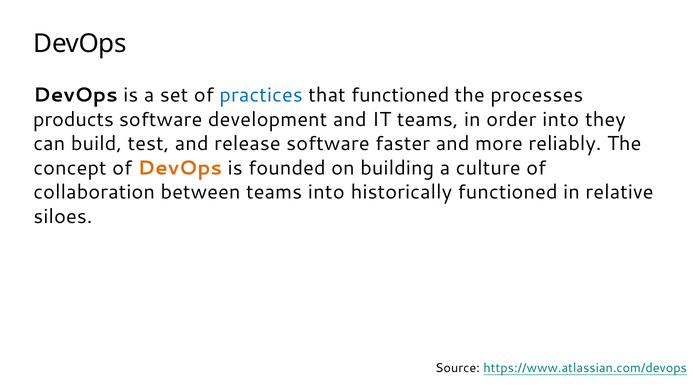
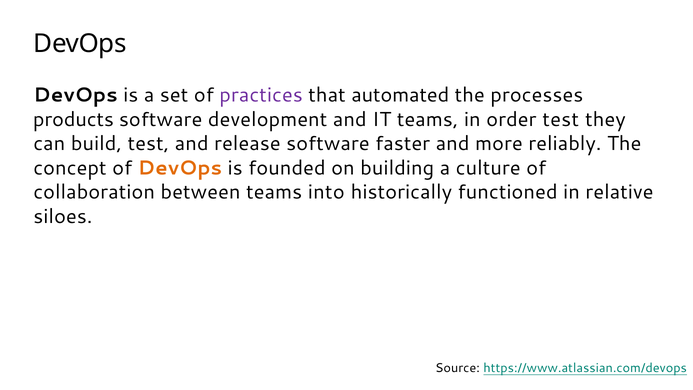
practices colour: blue -> purple (261, 95)
that functioned: functioned -> automated (400, 95)
order into: into -> test (561, 119)
